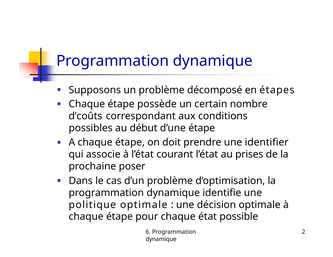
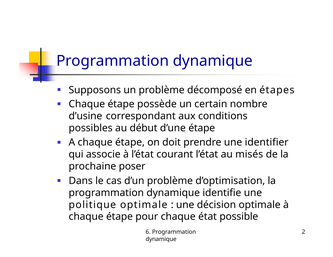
d’coûts: d’coûts -> d’usine (85, 116)
prises: prises -> misés (249, 155)
